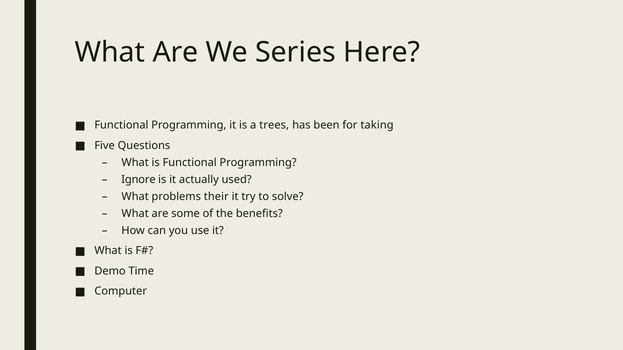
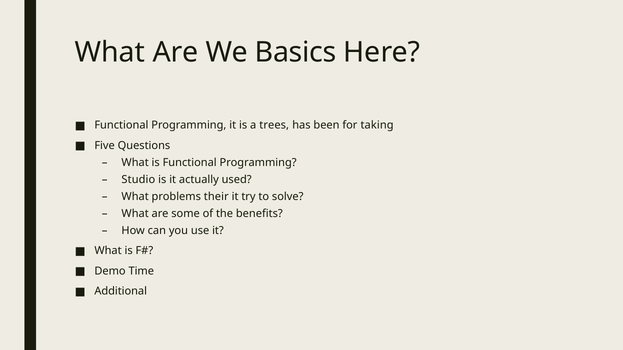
Series: Series -> Basics (296, 52)
Ignore: Ignore -> Studio (138, 180)
Computer: Computer -> Additional (121, 291)
